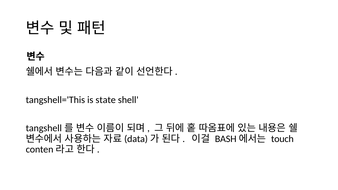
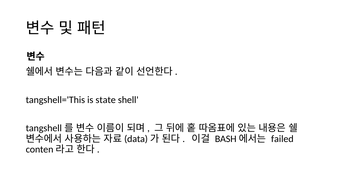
touch: touch -> failed (282, 139)
